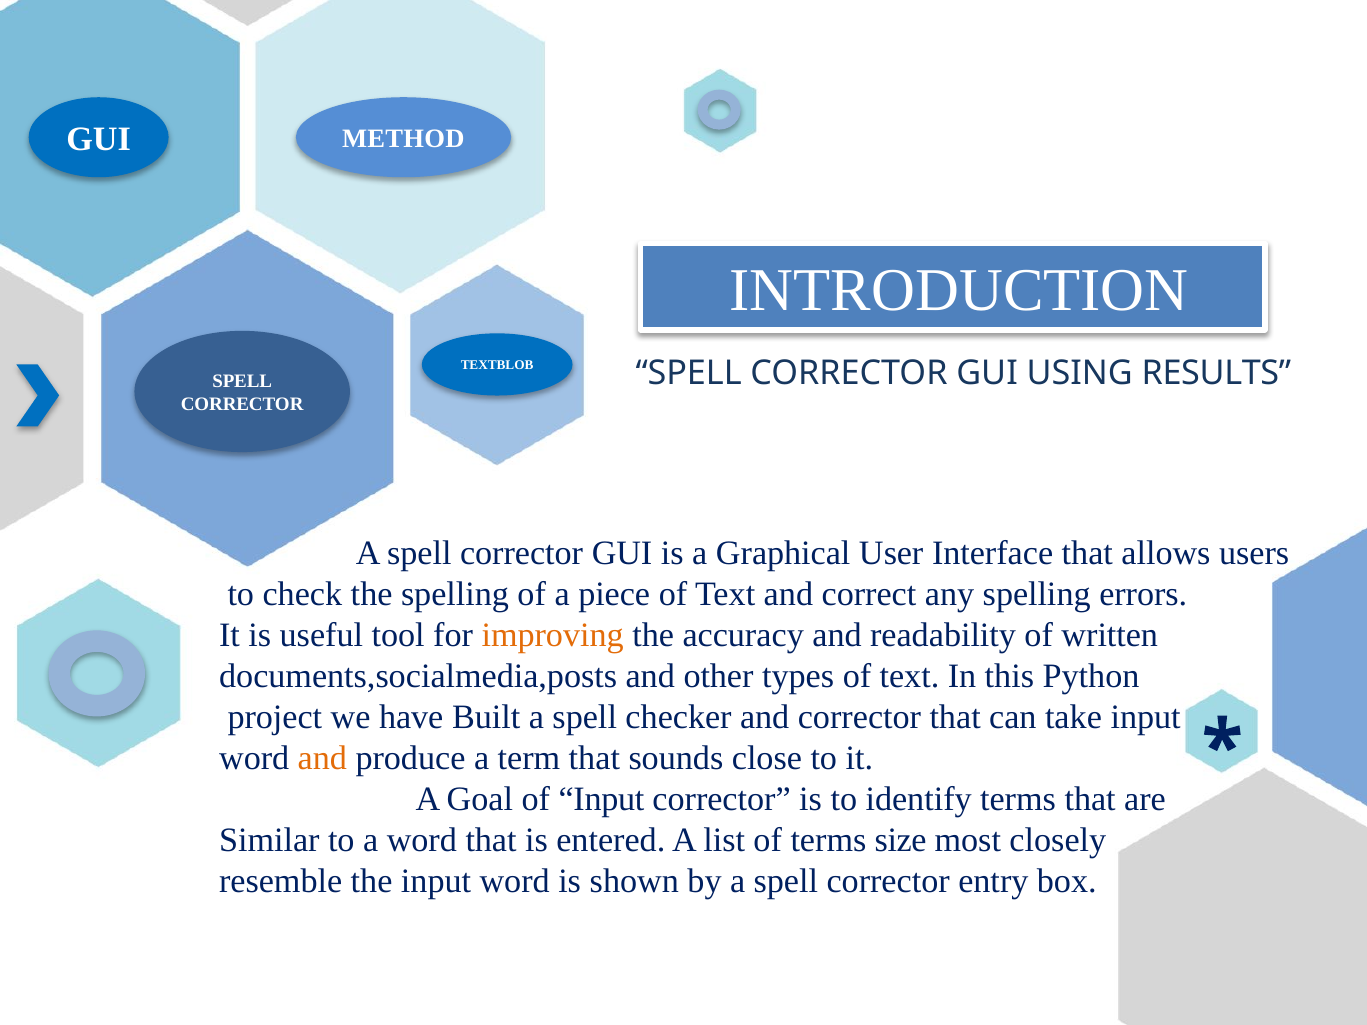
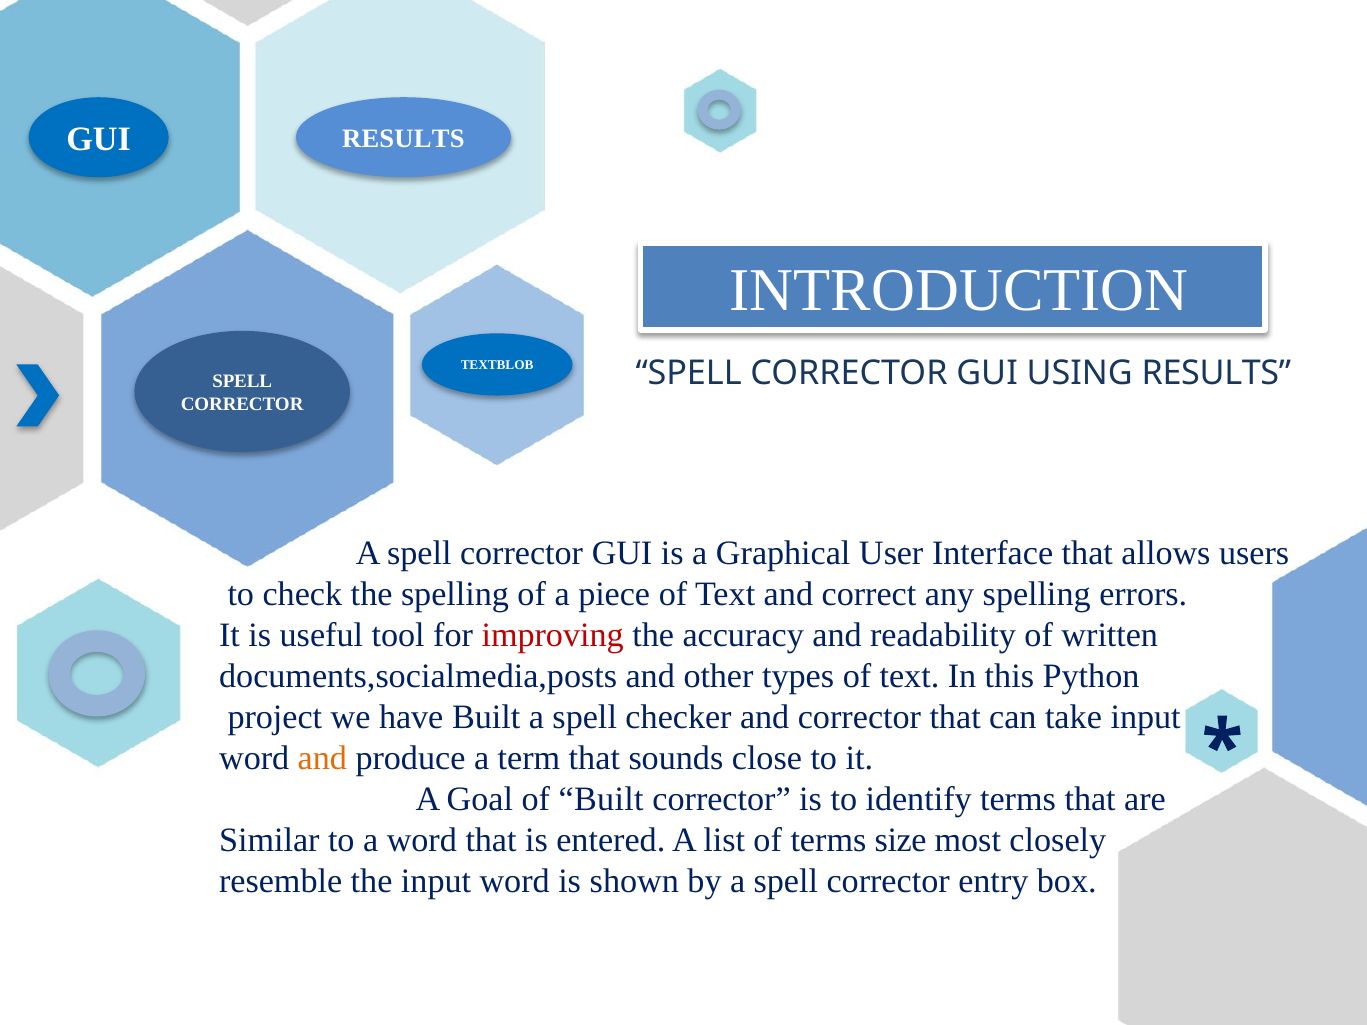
METHOD: METHOD -> RESULTS (403, 139)
improving colour: orange -> red (553, 635)
of Input: Input -> Built (601, 799)
